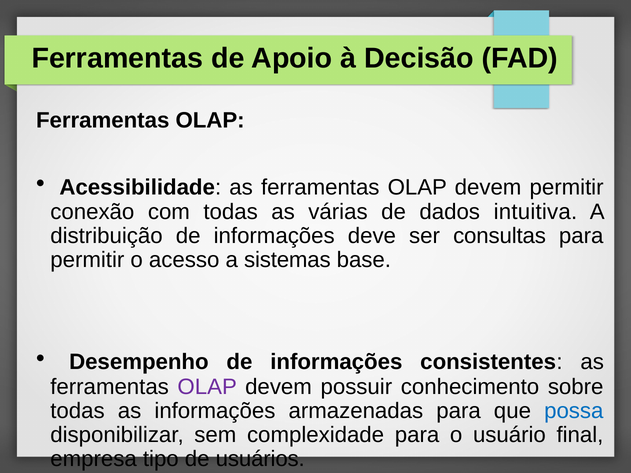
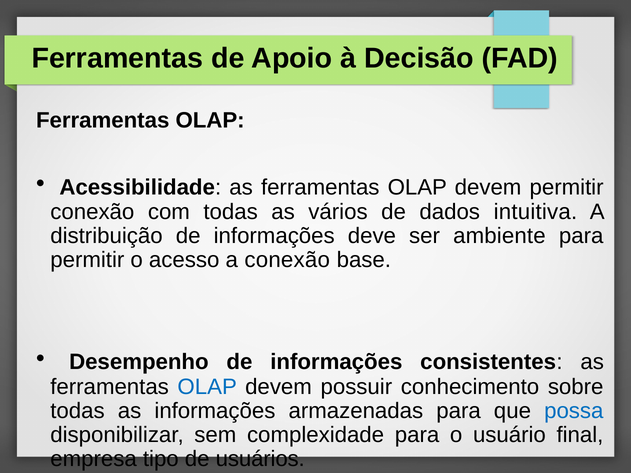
várias: várias -> vários (338, 212)
consultas: consultas -> ambiente (499, 236)
a sistemas: sistemas -> conexão (287, 260)
OLAP colour: purple -> blue (207, 387)
